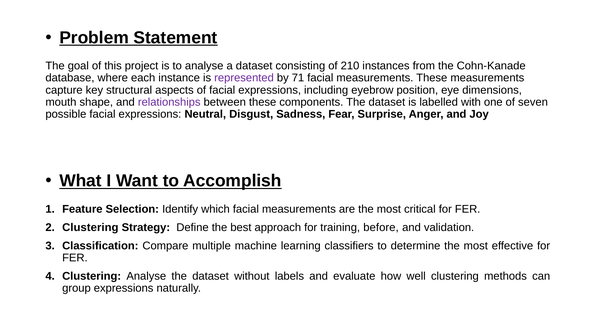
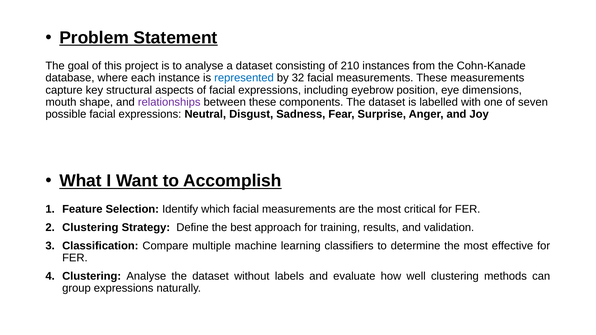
represented colour: purple -> blue (244, 78)
71: 71 -> 32 (298, 78)
before: before -> results (381, 228)
